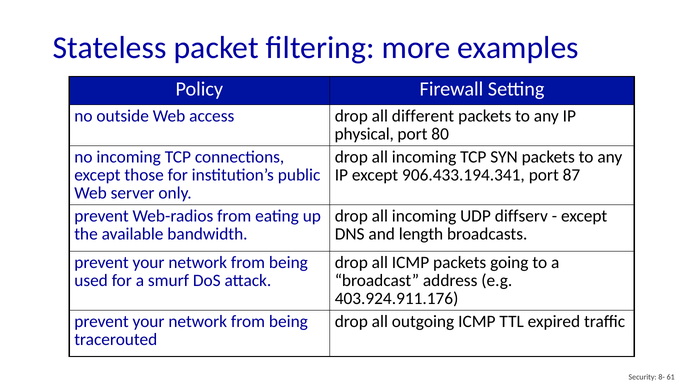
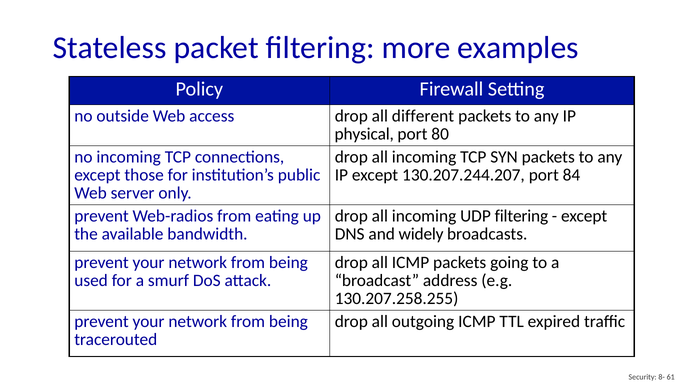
906.433.194.341: 906.433.194.341 -> 130.207.244.207 (463, 175)
87: 87 -> 84 (571, 175)
UDP diffserv: diffserv -> filtering (521, 216)
length: length -> widely (421, 234)
403.924.911.176: 403.924.911.176 -> 130.207.258.255 (397, 298)
